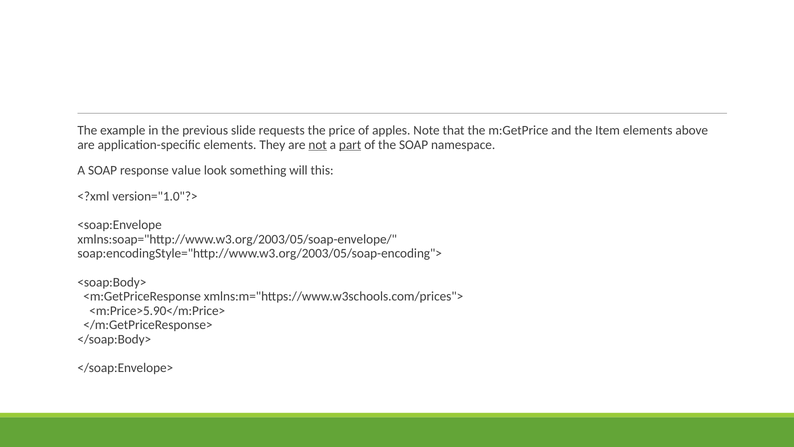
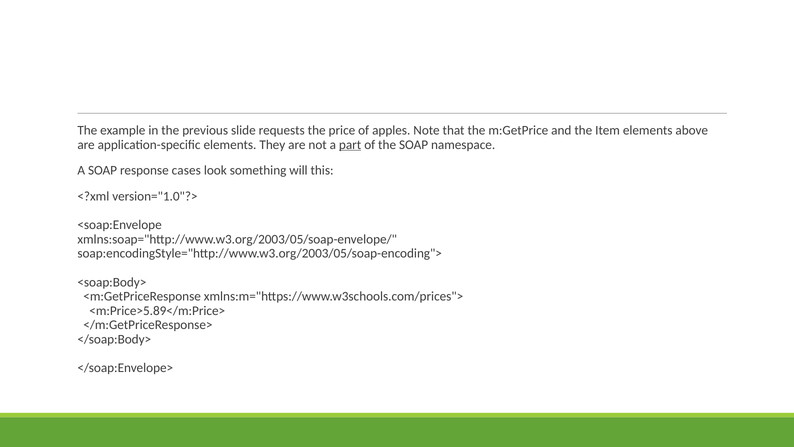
not underline: present -> none (318, 145)
value: value -> cases (186, 170)
<m:Price>5.90</m:Price>: <m:Price>5.90</m:Price> -> <m:Price>5.89</m:Price> (157, 310)
